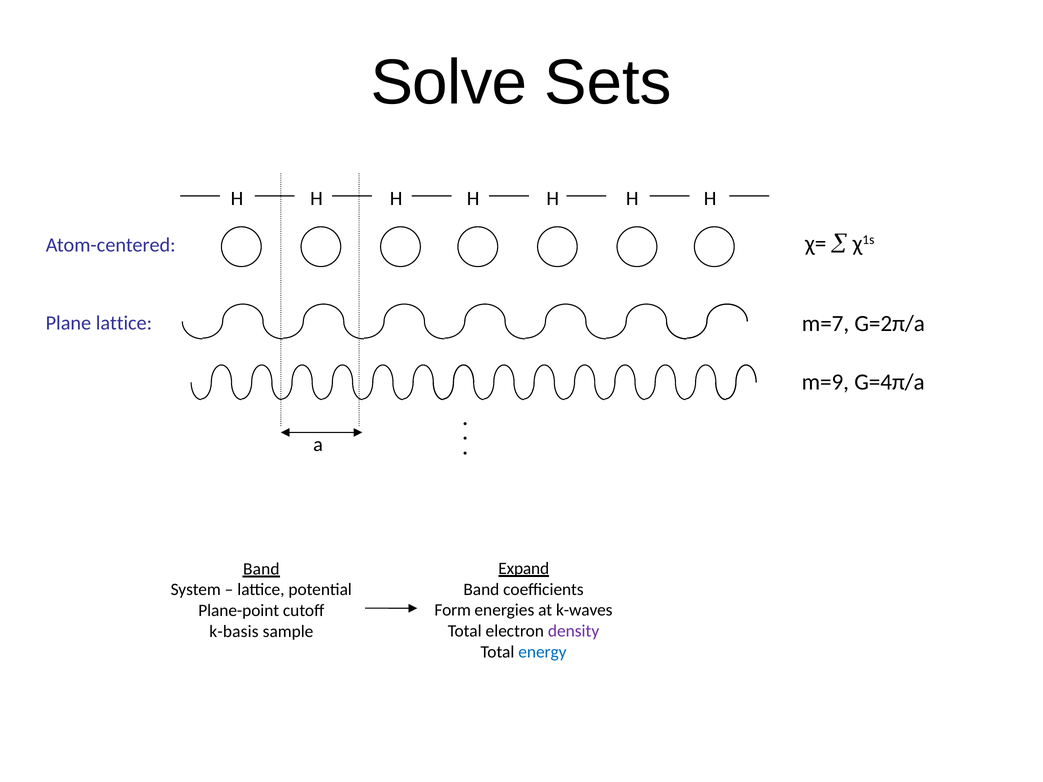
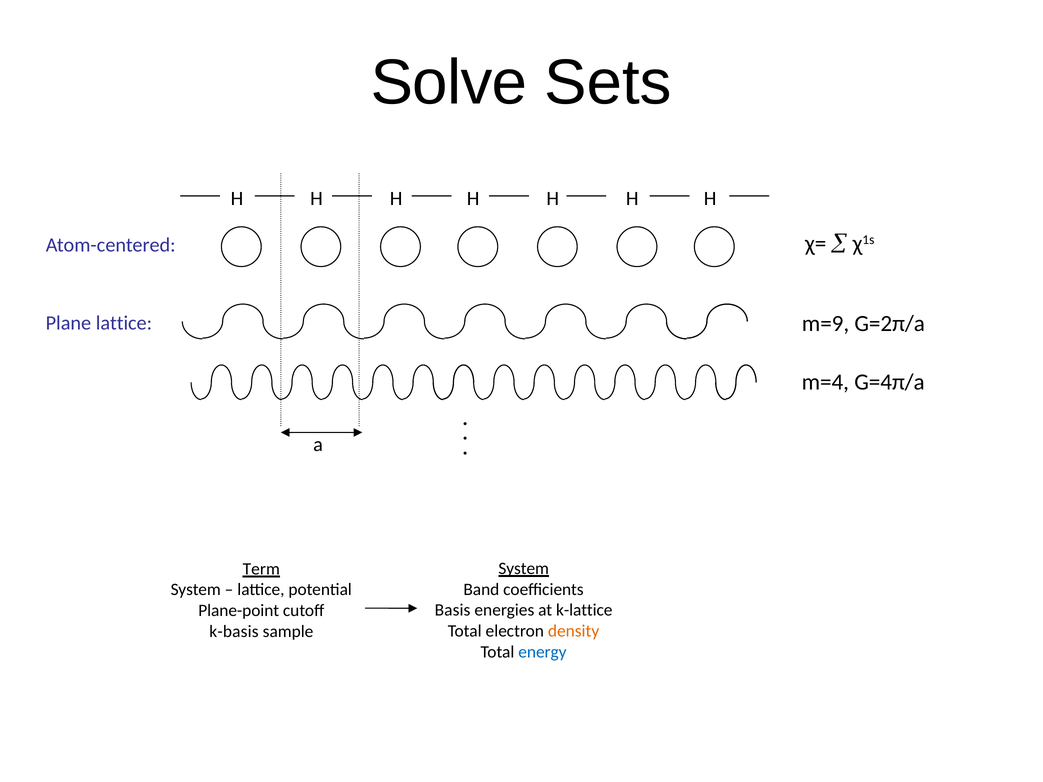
m=7: m=7 -> m=9 (825, 324)
m=9: m=9 -> m=4 (825, 382)
Expand: Expand -> System (524, 569)
Band: Band -> Term (261, 569)
Form: Form -> Basis (453, 610)
k-waves: k-waves -> k-lattice (584, 610)
density colour: purple -> orange (574, 631)
